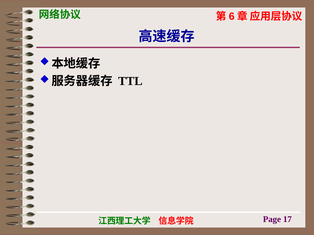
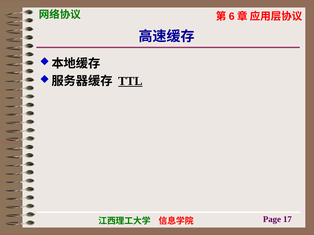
TTL underline: none -> present (130, 81)
